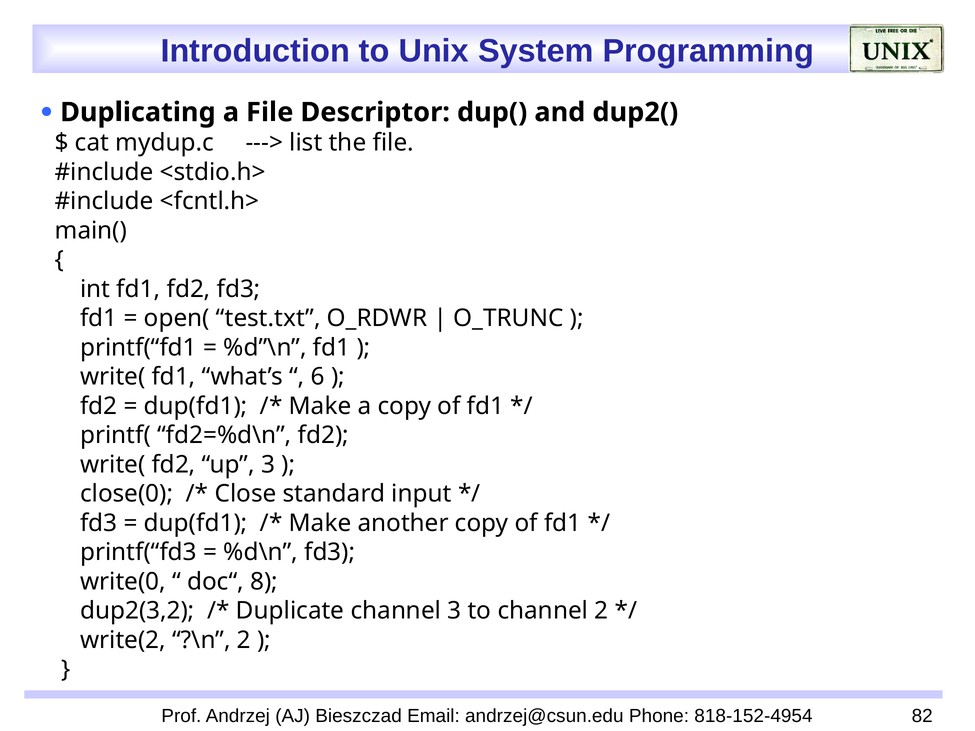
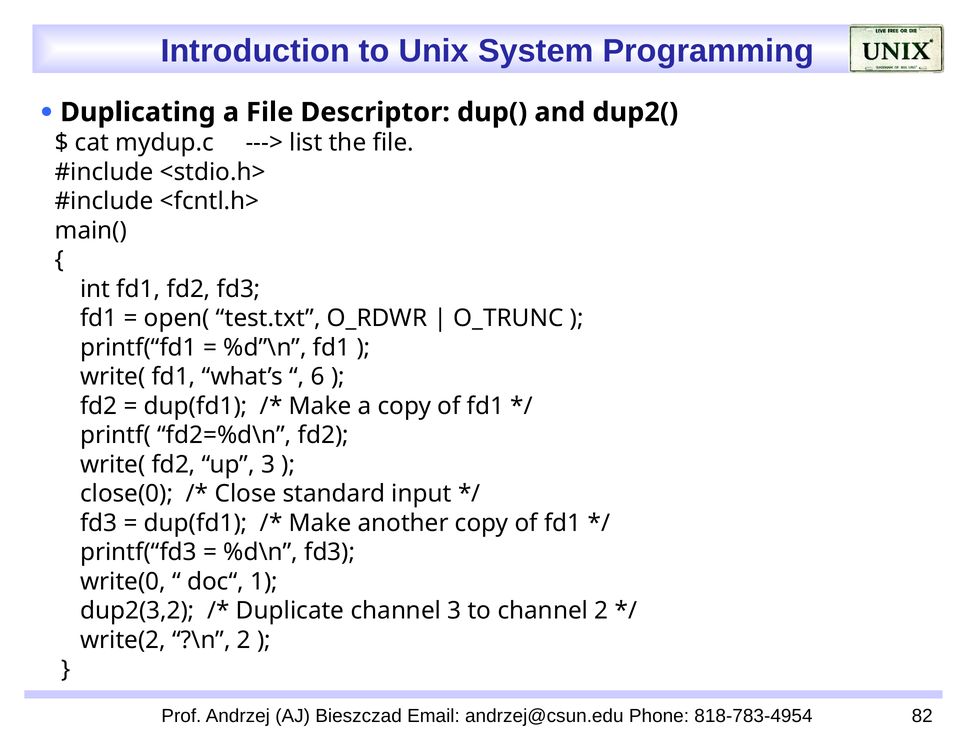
8: 8 -> 1 (264, 582)
818-152-4954: 818-152-4954 -> 818-783-4954 (753, 716)
